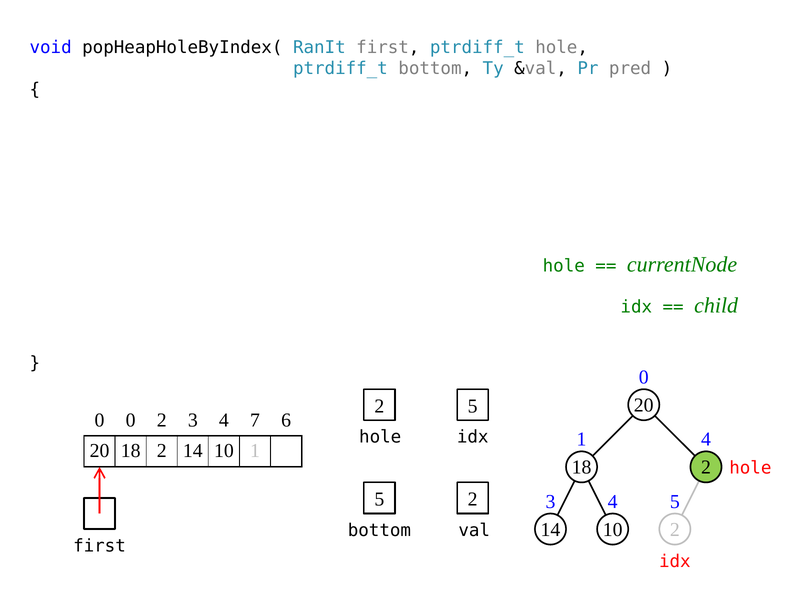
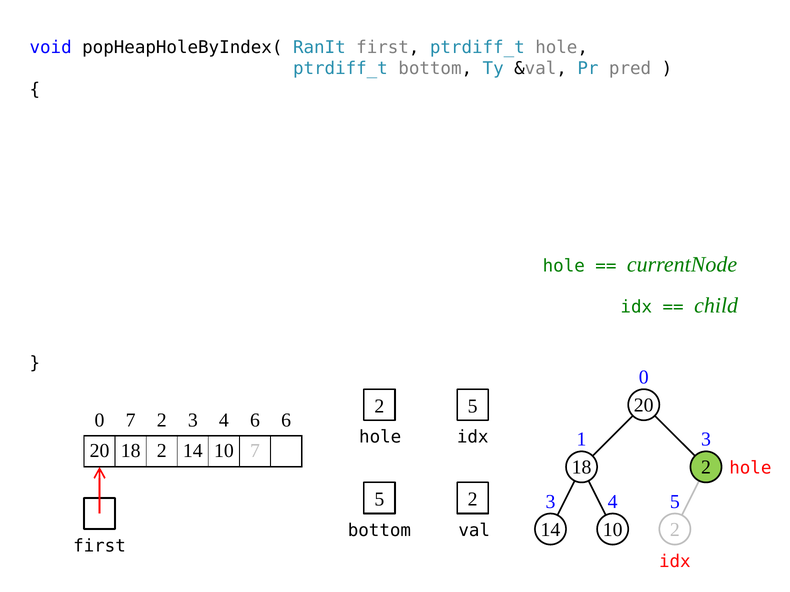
0 0: 0 -> 7 (131, 421)
4 7: 7 -> 6 (255, 421)
1 4: 4 -> 3 (706, 440)
10 1: 1 -> 7 (255, 451)
